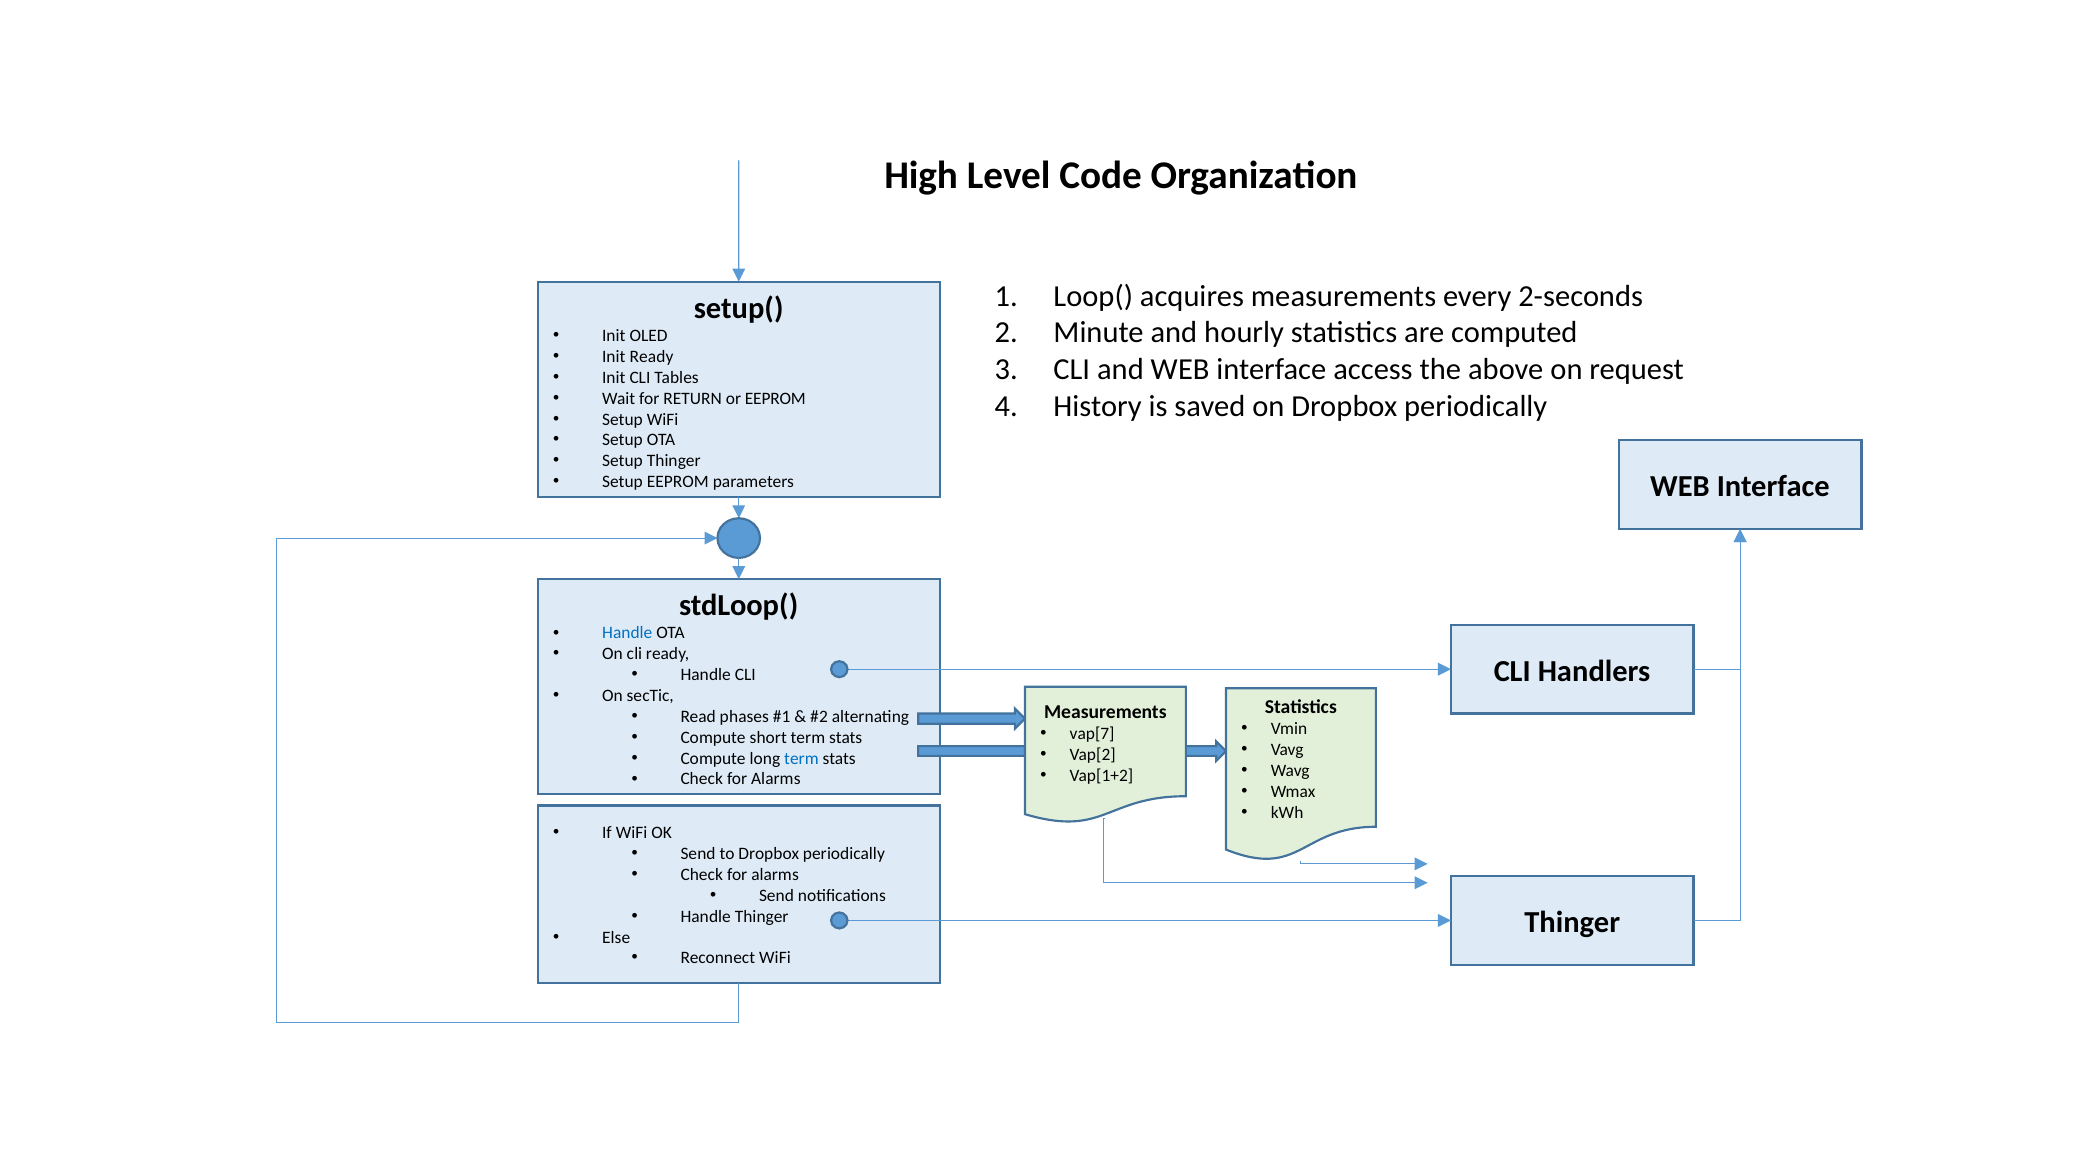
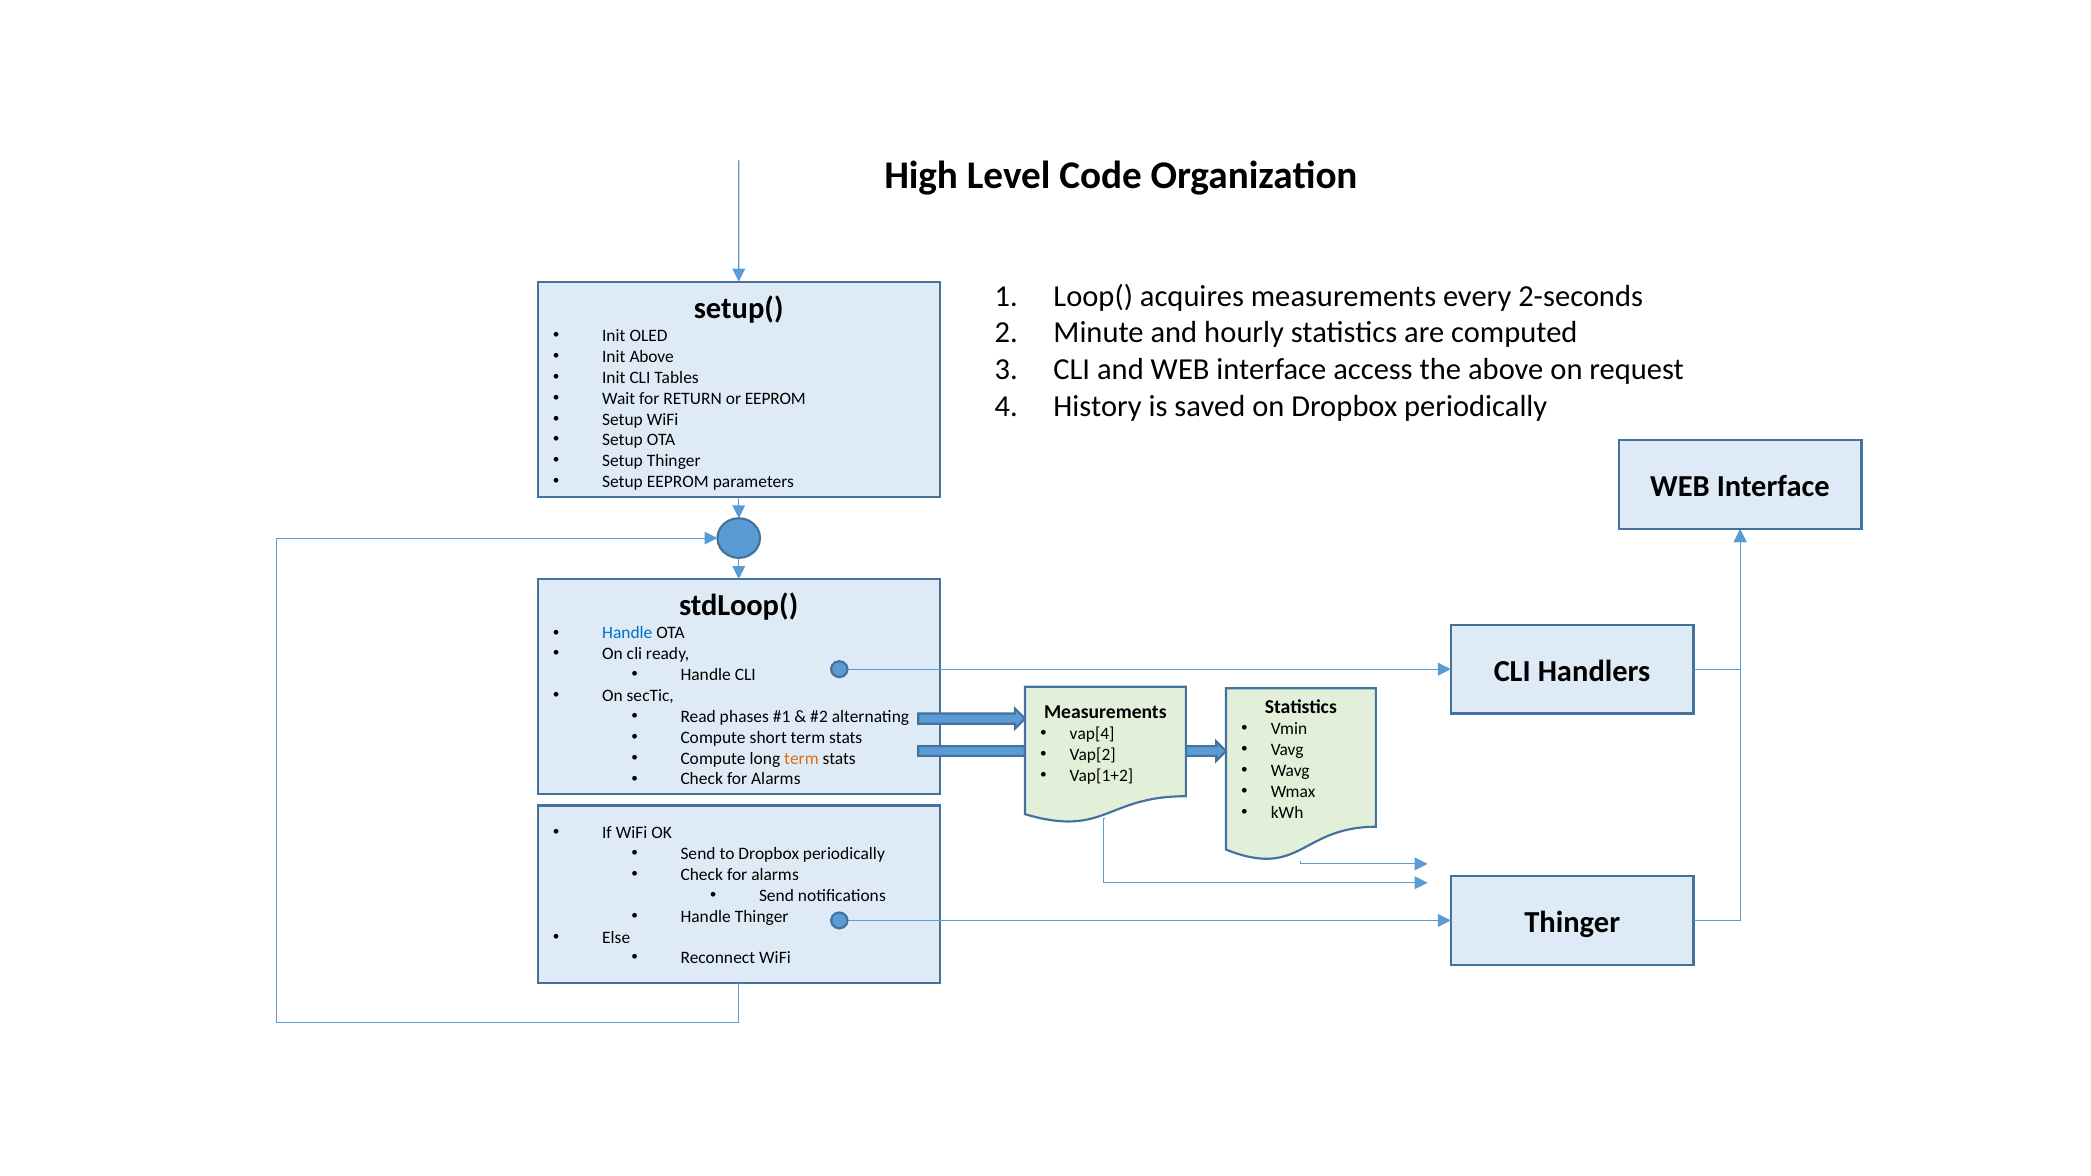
Init Ready: Ready -> Above (652, 357)
vap[7: vap[7 -> vap[4 (1092, 734)
term colour: blue -> orange (801, 758)
